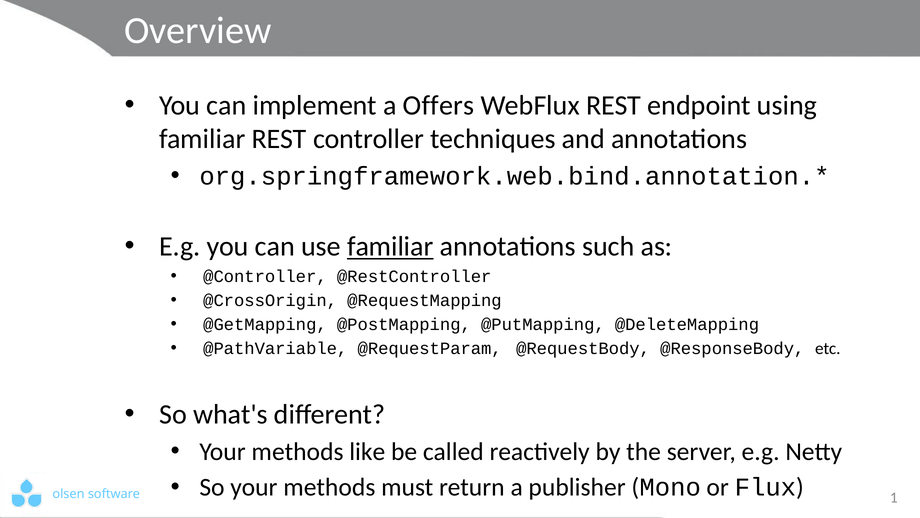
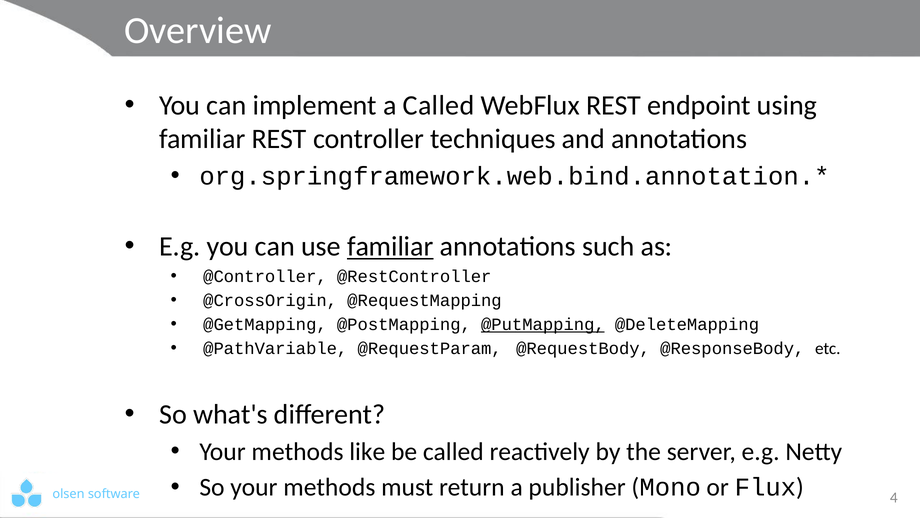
a Offers: Offers -> Called (439, 105)
@PutMapping underline: none -> present (543, 324)
1: 1 -> 4 (894, 497)
